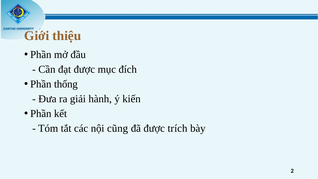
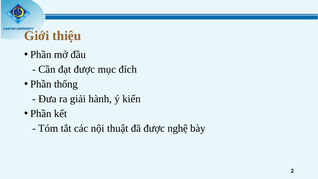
cũng: cũng -> thuật (118, 128)
trích: trích -> nghệ (178, 128)
